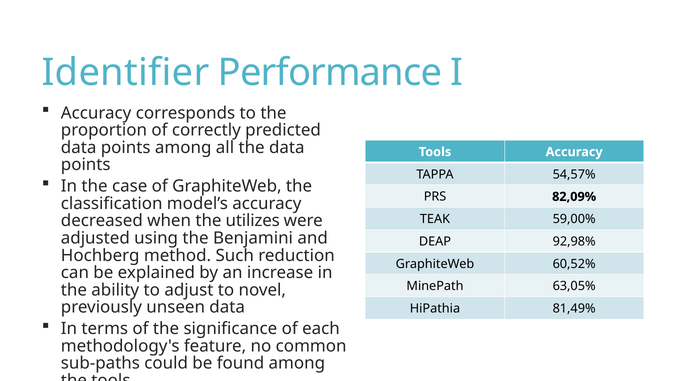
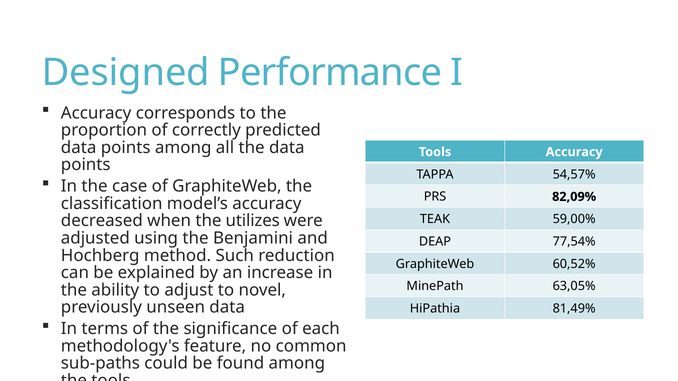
Identifier: Identifier -> Designed (126, 73)
92,98%: 92,98% -> 77,54% (574, 242)
